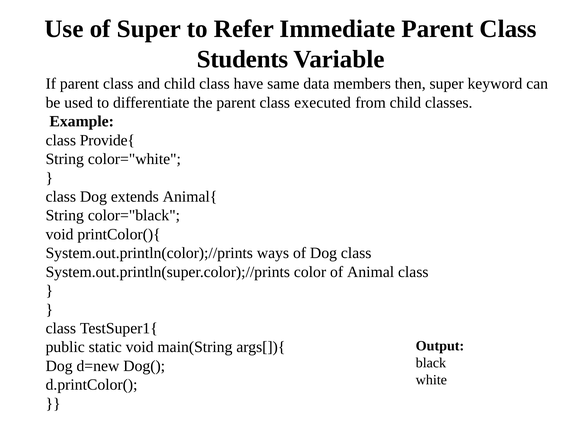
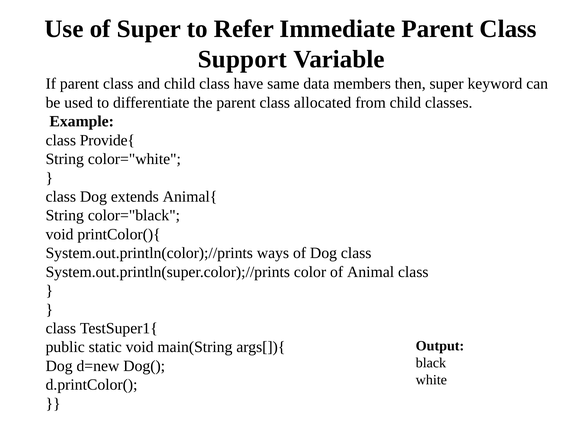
Students: Students -> Support (242, 59)
executed: executed -> allocated (323, 103)
